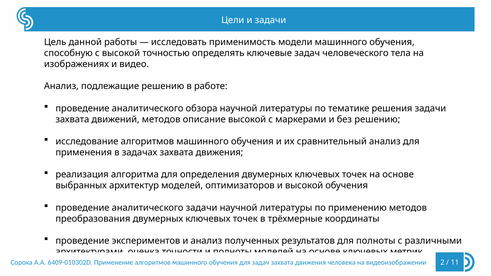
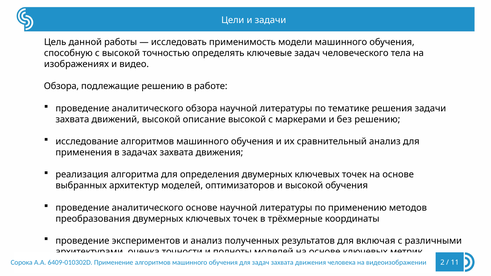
Анализ: Анализ -> Обзора (61, 86)
движений методов: методов -> высокой (161, 119)
аналитического задачи: задачи -> основе (202, 208)
для полноты: полноты -> включая (376, 241)
